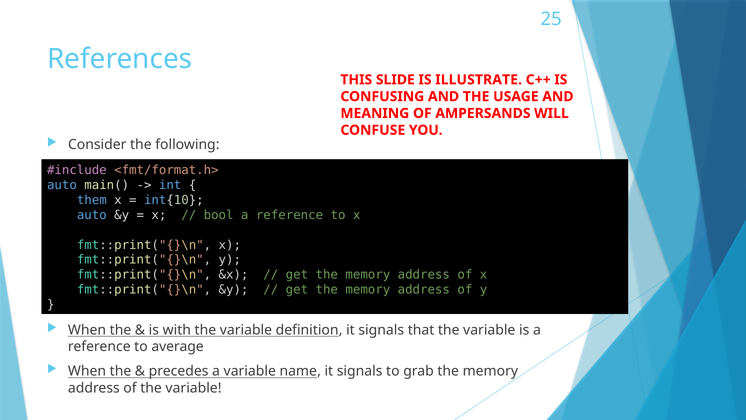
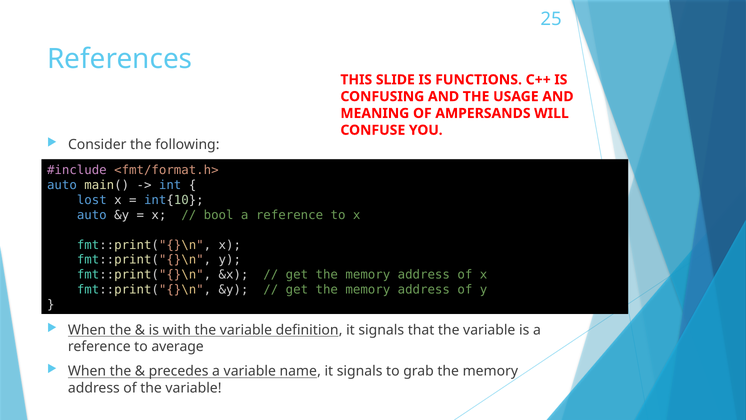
ILLUSTRATE: ILLUSTRATE -> FUNCTIONS (479, 80)
them: them -> lost (92, 200)
